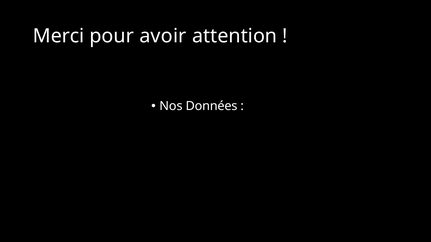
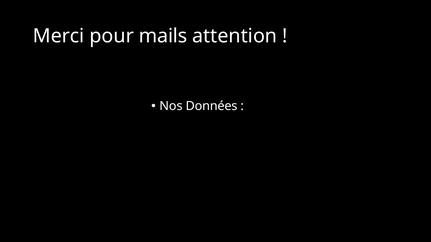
avoir: avoir -> mails (163, 36)
